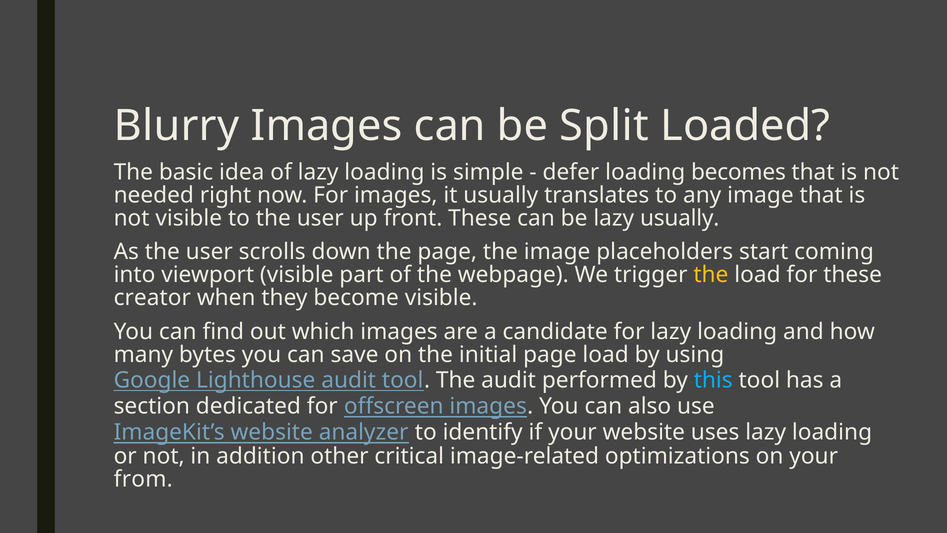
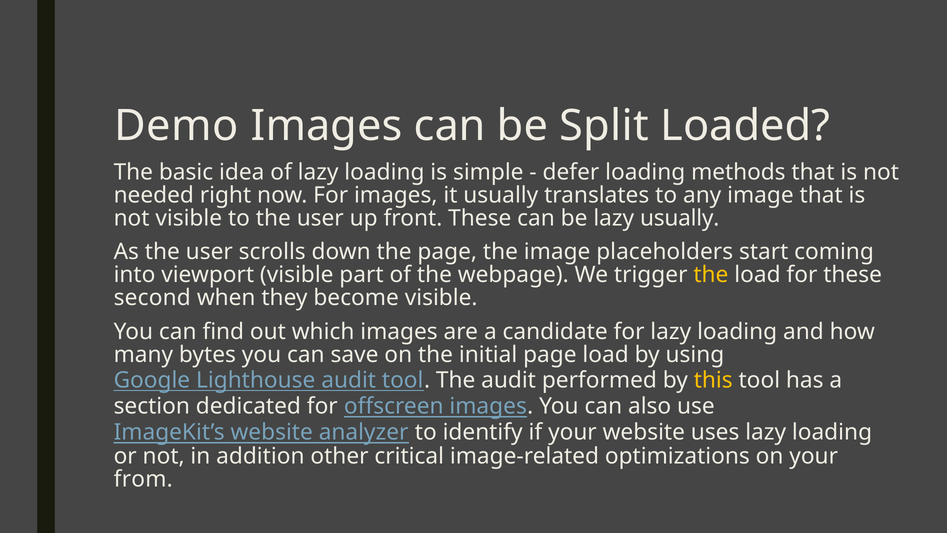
Blurry: Blurry -> Demo (176, 126)
becomes: becomes -> methods (738, 172)
creator: creator -> second (152, 298)
this colour: light blue -> yellow (713, 380)
